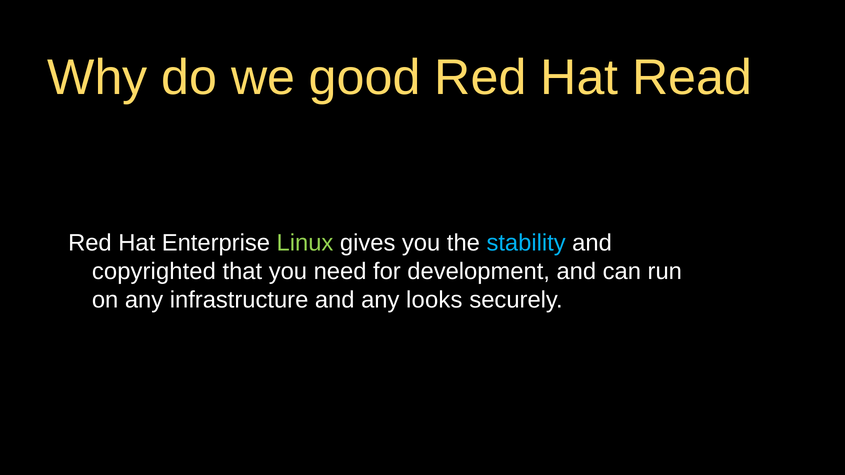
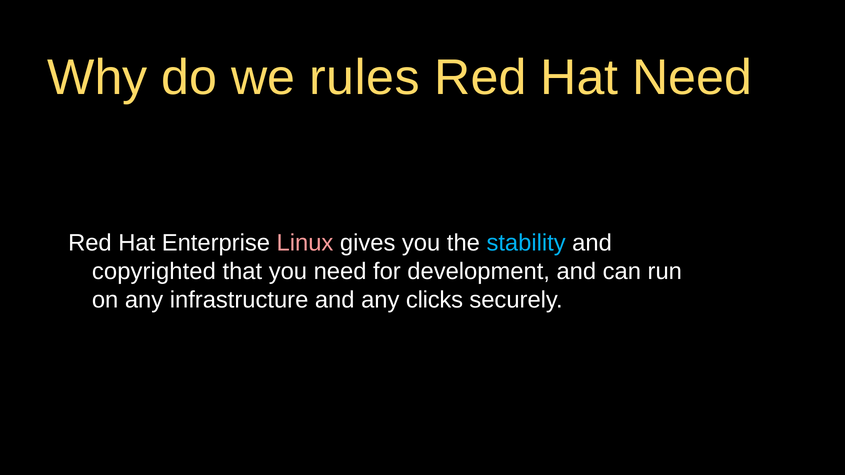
good: good -> rules (365, 78)
Hat Read: Read -> Need (692, 78)
Linux colour: light green -> pink (305, 243)
looks: looks -> clicks (435, 300)
